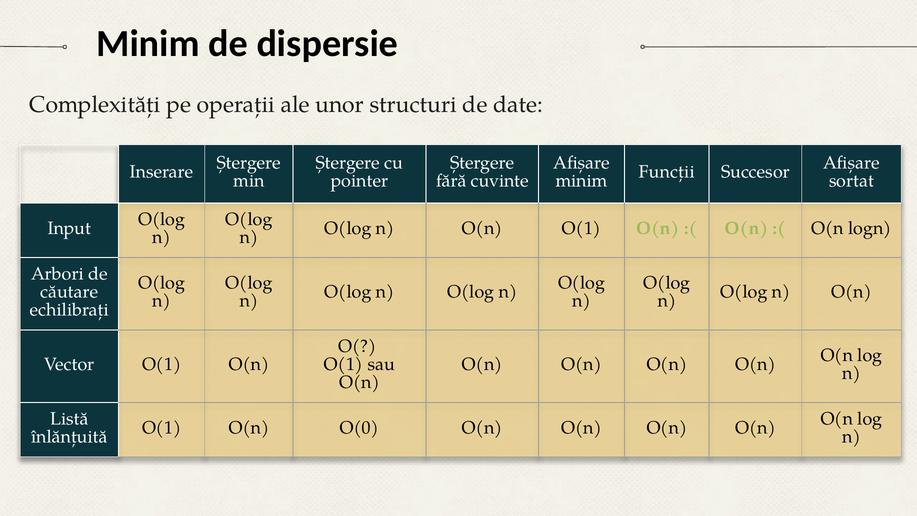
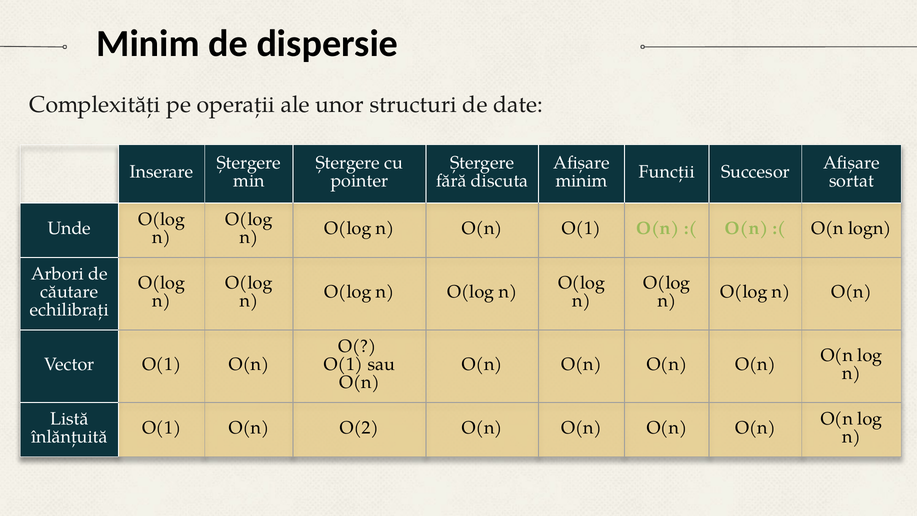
cuvinte: cuvinte -> discuta (500, 181)
Input: Input -> Unde (69, 228)
O(0: O(0 -> O(2 (359, 428)
